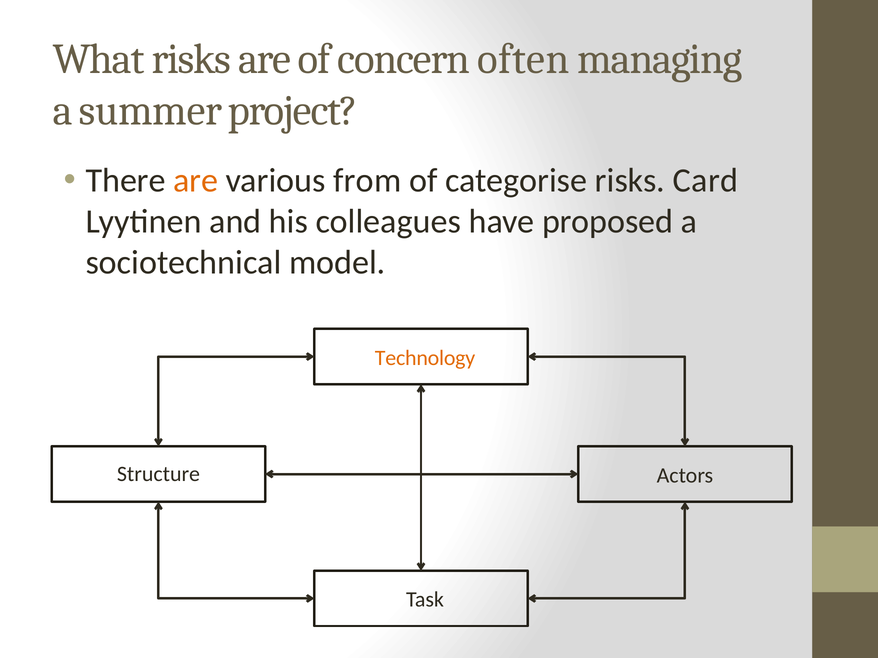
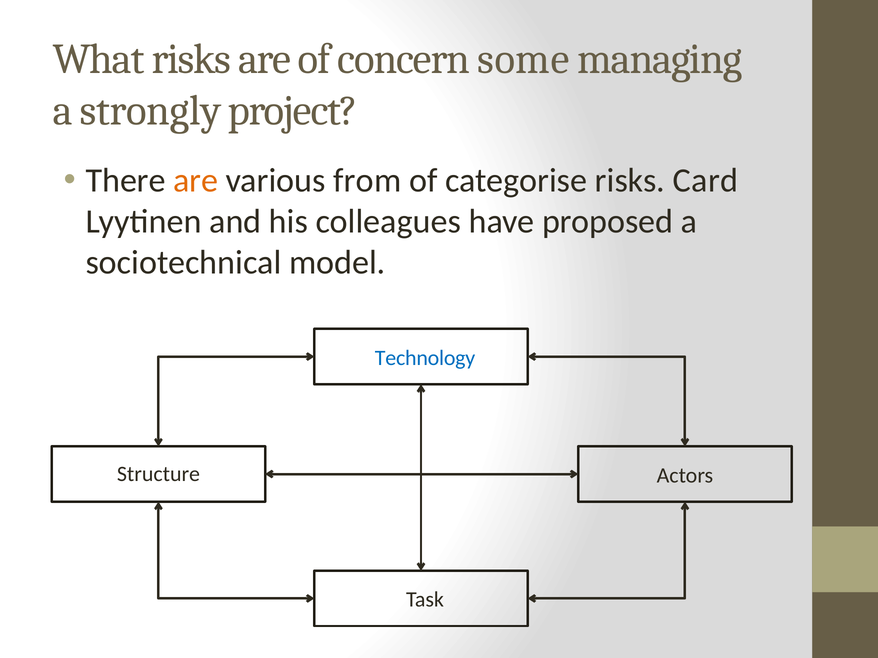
often: often -> some (523, 59)
summer: summer -> strongly (150, 111)
Technology colour: orange -> blue (425, 358)
